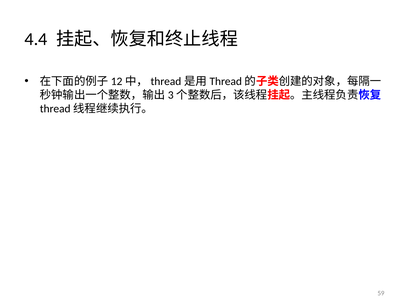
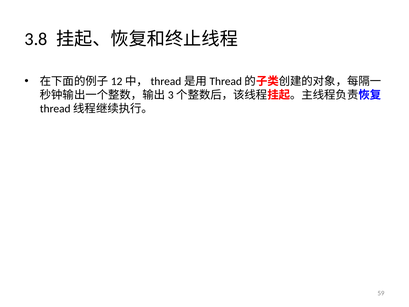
4.4: 4.4 -> 3.8 (36, 39)
